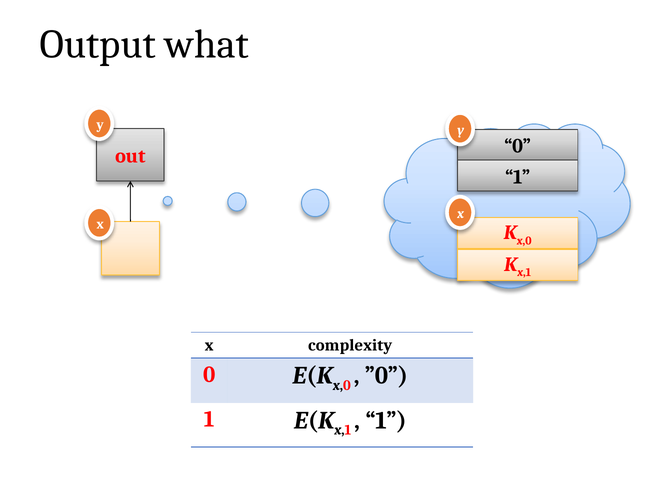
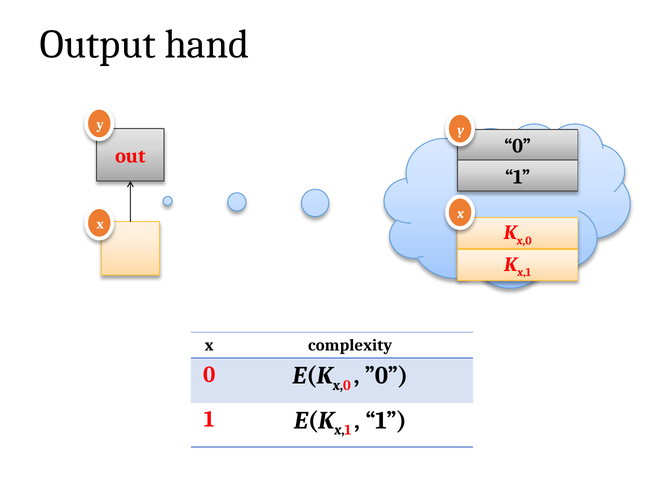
what: what -> hand (207, 44)
